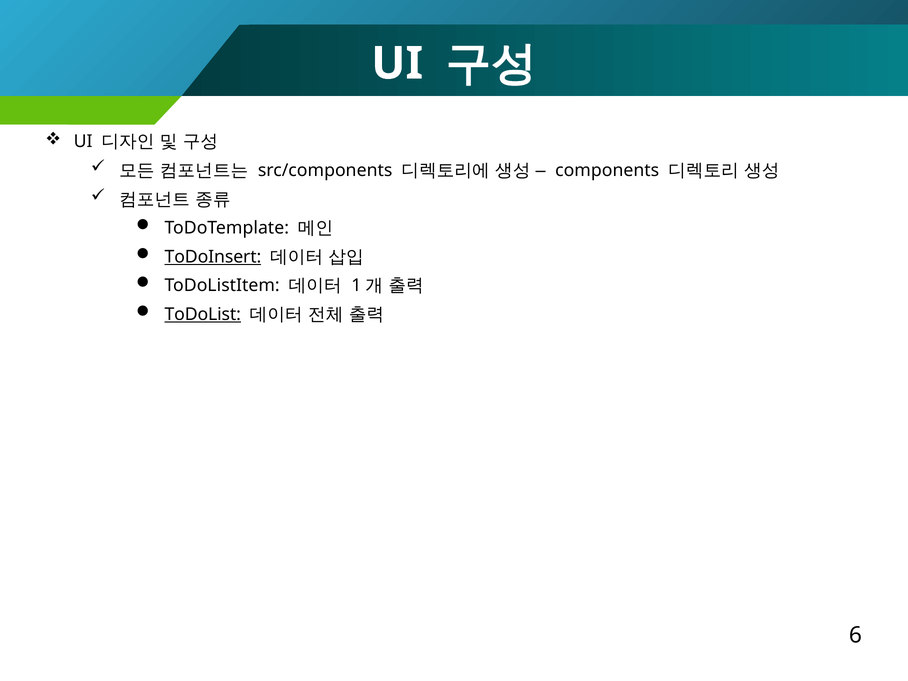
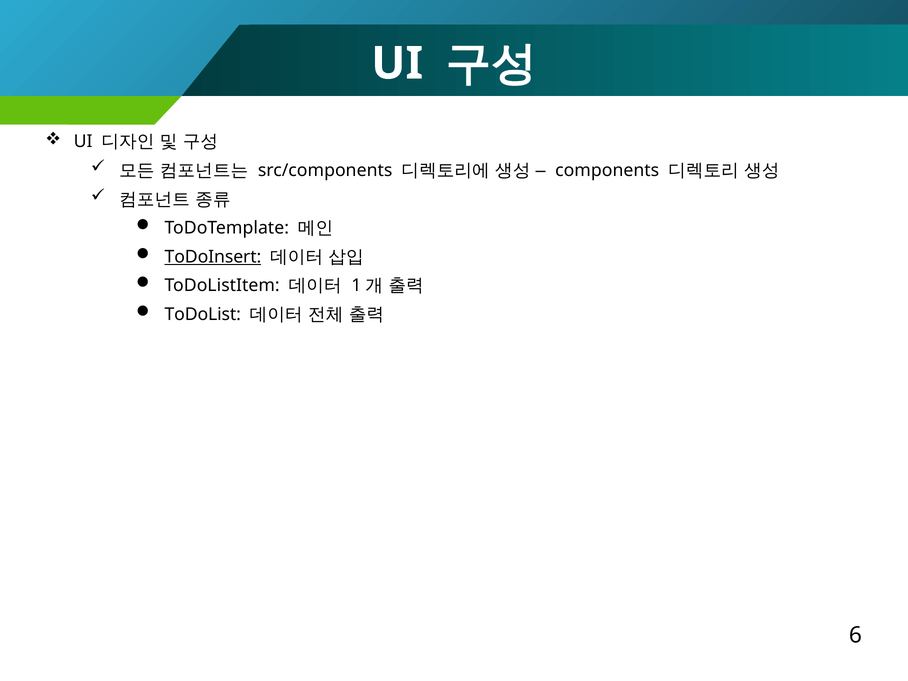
ToDoList underline: present -> none (203, 314)
